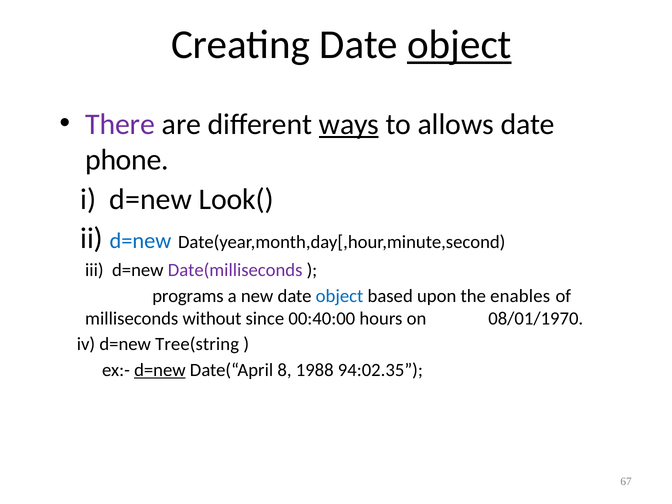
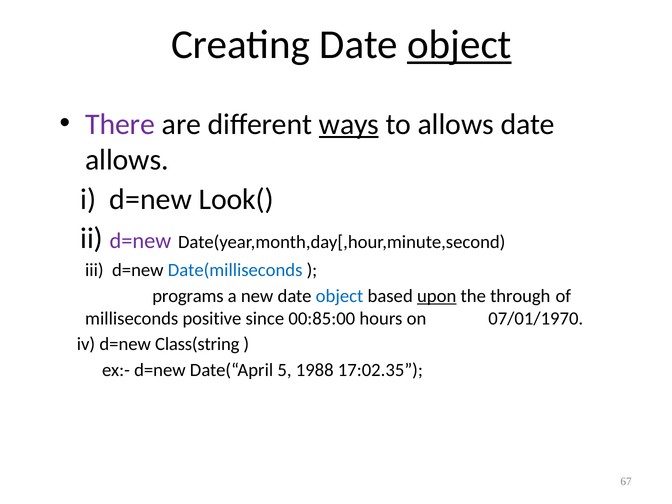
phone: phone -> allows (127, 160)
d=new colour: blue -> purple (140, 241)
Date(milliseconds colour: purple -> blue (235, 270)
upon underline: none -> present (437, 296)
enables: enables -> through (520, 296)
without: without -> positive (212, 319)
00:40:00: 00:40:00 -> 00:85:00 (322, 319)
08/01/1970: 08/01/1970 -> 07/01/1970 (536, 319)
Tree(string: Tree(string -> Class(string (197, 344)
d=new underline: present -> none (160, 370)
8: 8 -> 5 (284, 370)
94:02.35: 94:02.35 -> 17:02.35 (380, 370)
